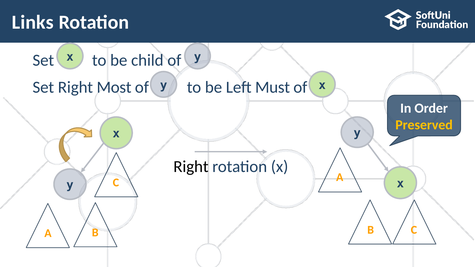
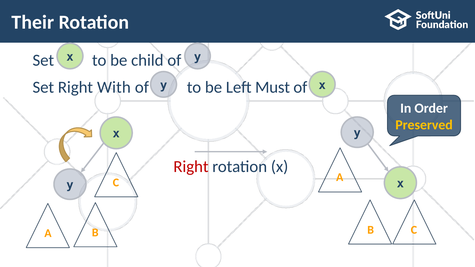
Links: Links -> Their (33, 22)
Most: Most -> With (114, 87)
Right colour: black -> red (191, 167)
